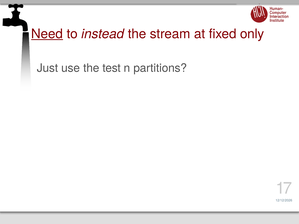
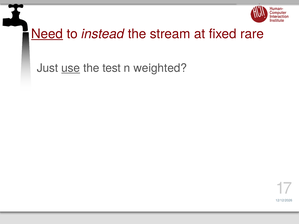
only: only -> rare (252, 34)
use underline: none -> present (71, 68)
partitions: partitions -> weighted (160, 68)
